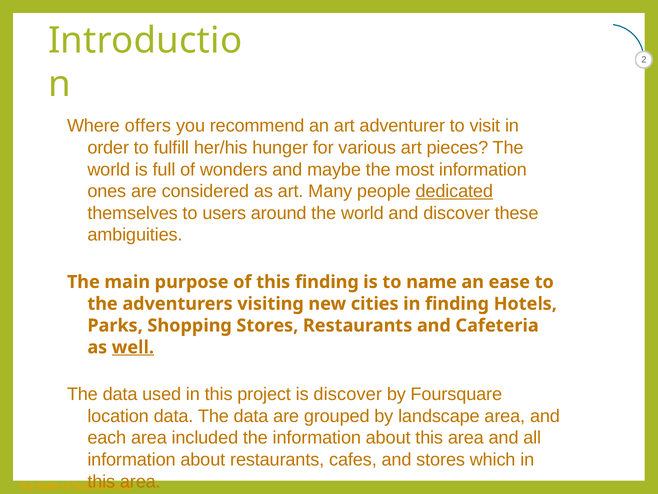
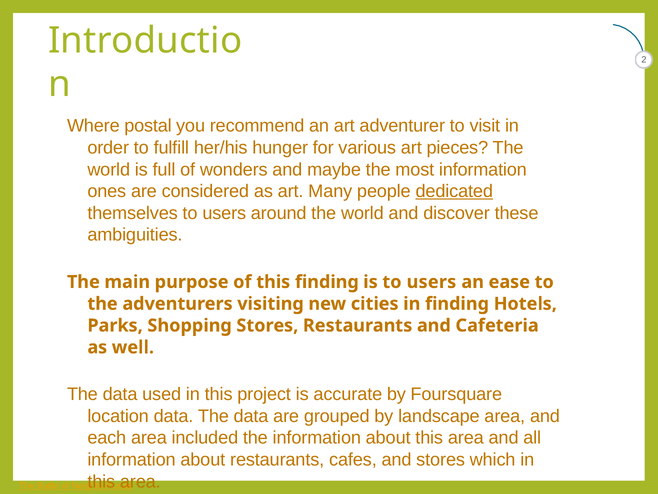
offers: offers -> postal (148, 126)
is to name: name -> users (431, 282)
well underline: present -> none (133, 347)
is discover: discover -> accurate (348, 394)
